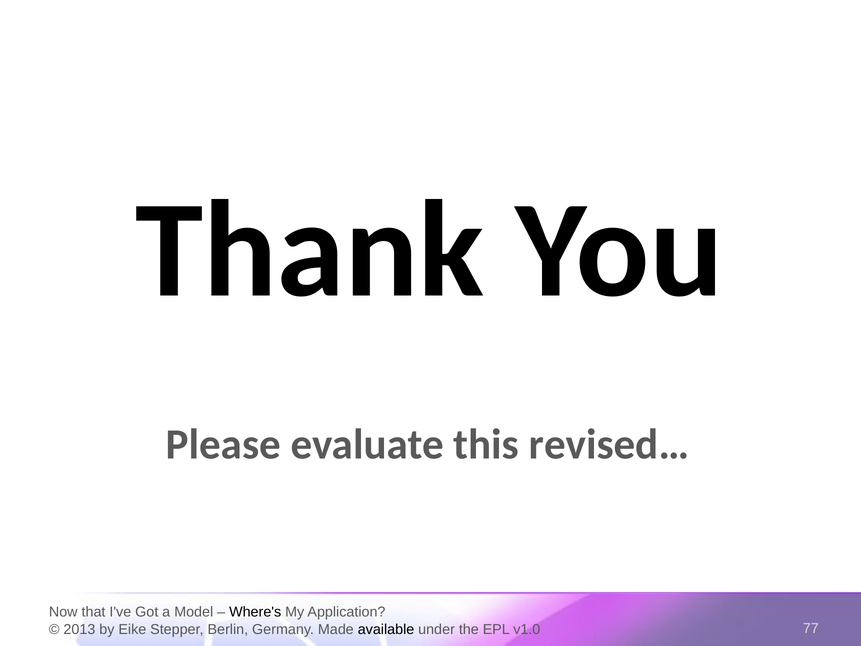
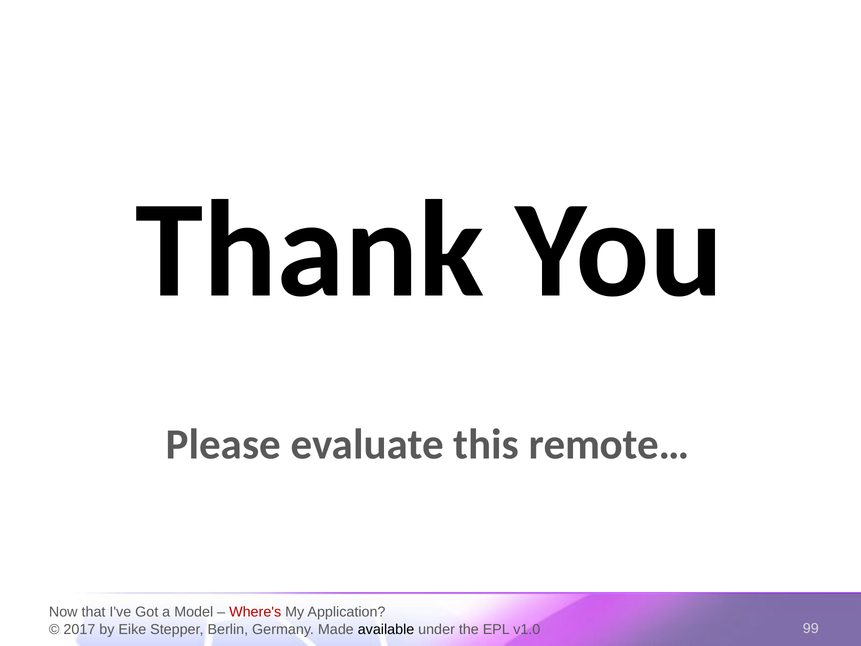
revised…: revised… -> remote… (609, 444)
Where's colour: black -> red (255, 612)
2013: 2013 -> 2017 (79, 629)
77: 77 -> 99 (811, 628)
